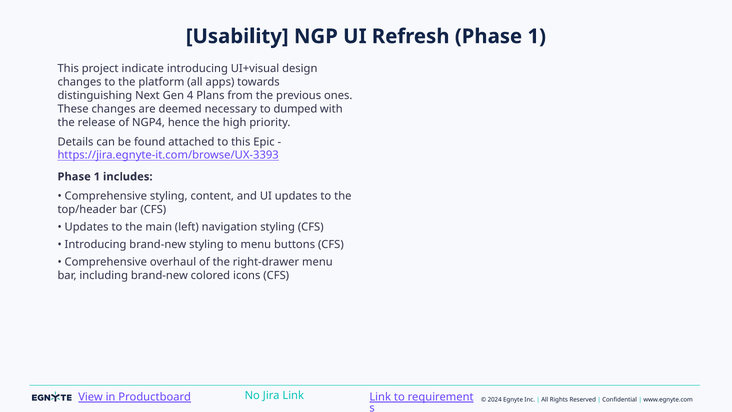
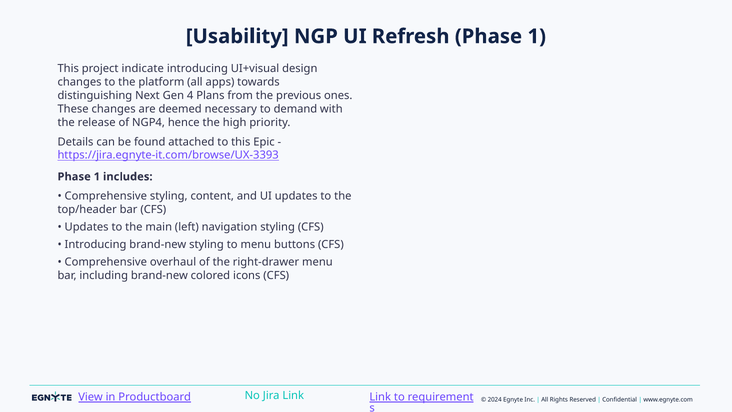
dumped: dumped -> demand (295, 109)
